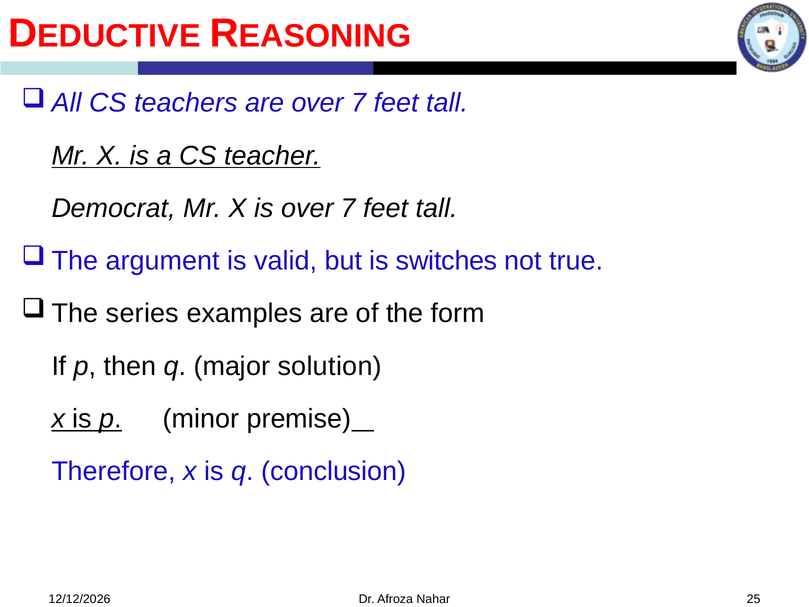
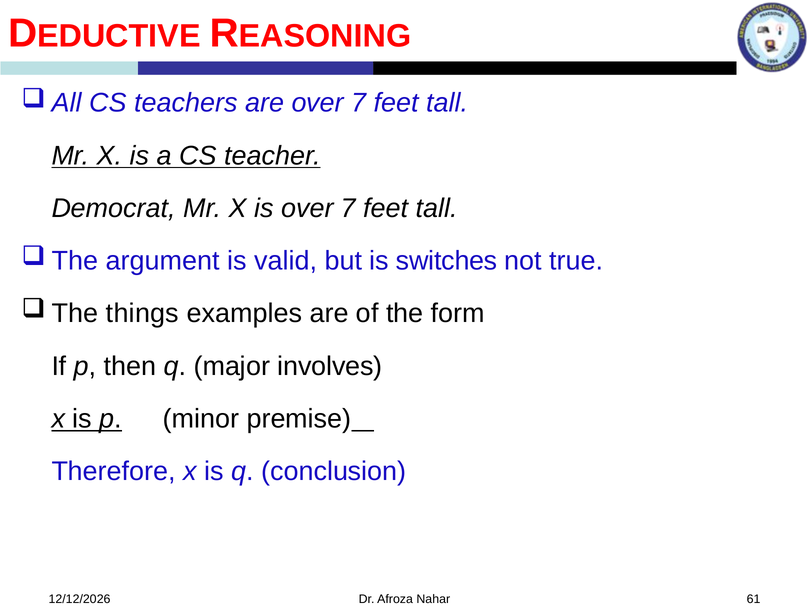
series: series -> things (142, 313)
solution: solution -> involves (330, 366)
25: 25 -> 61 (754, 599)
